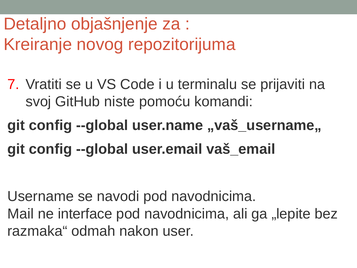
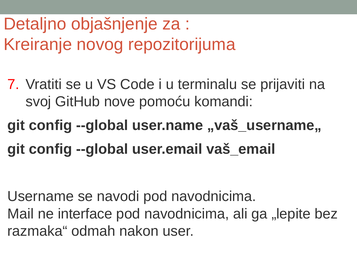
niste: niste -> nove (120, 102)
